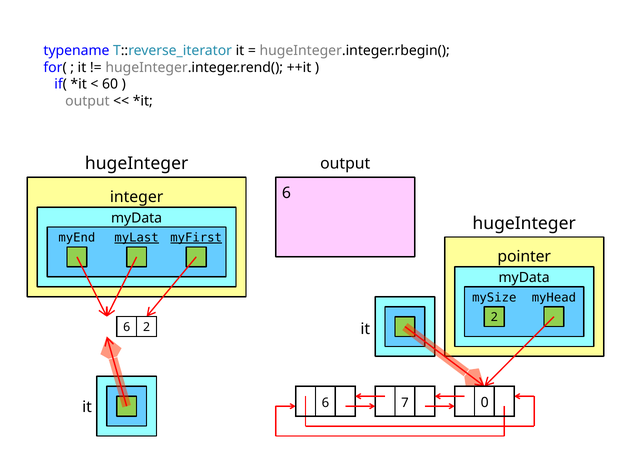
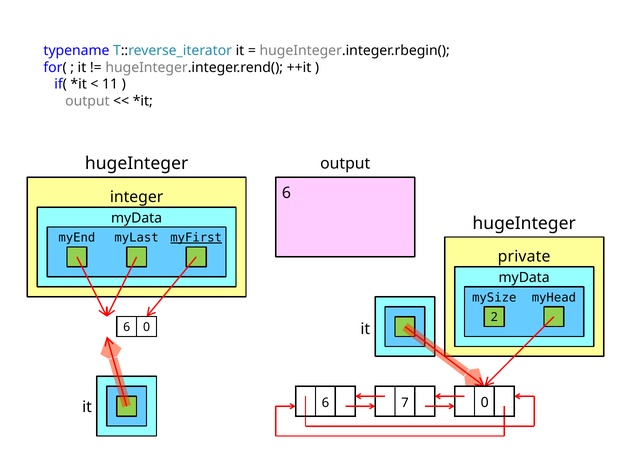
60: 60 -> 11 (110, 84)
myLast underline: present -> none (137, 237)
pointer: pointer -> private (524, 256)
6 2: 2 -> 0 (147, 327)
